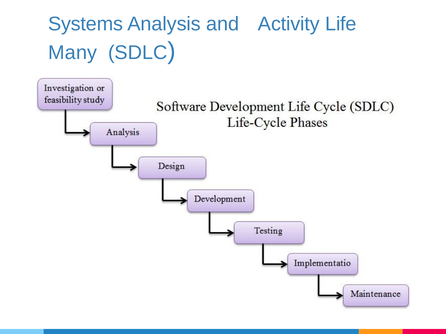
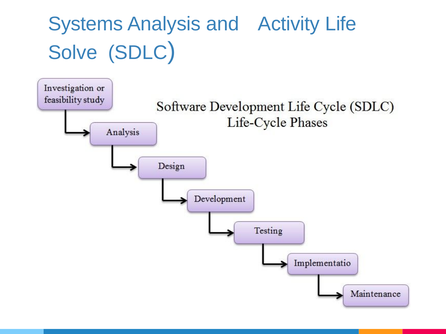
Many: Many -> Solve (73, 53)
